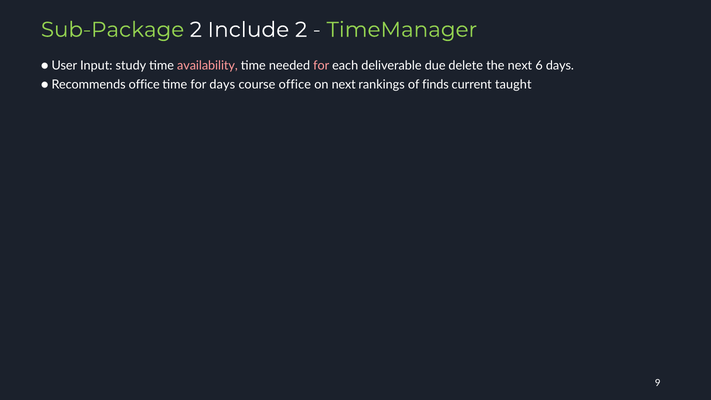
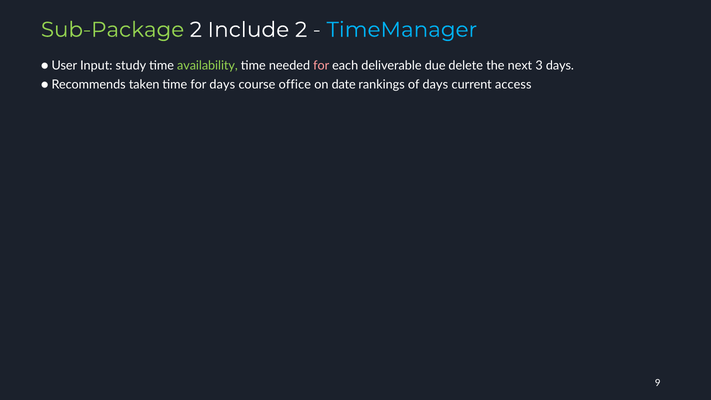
TimeManager colour: light green -> light blue (402, 30)
availability colour: pink -> light green (207, 66)
6: 6 -> 3 (539, 66)
office: office -> taken (144, 85)
on next: next -> date (344, 85)
of finds: finds -> days (435, 85)
taught: taught -> access (513, 85)
